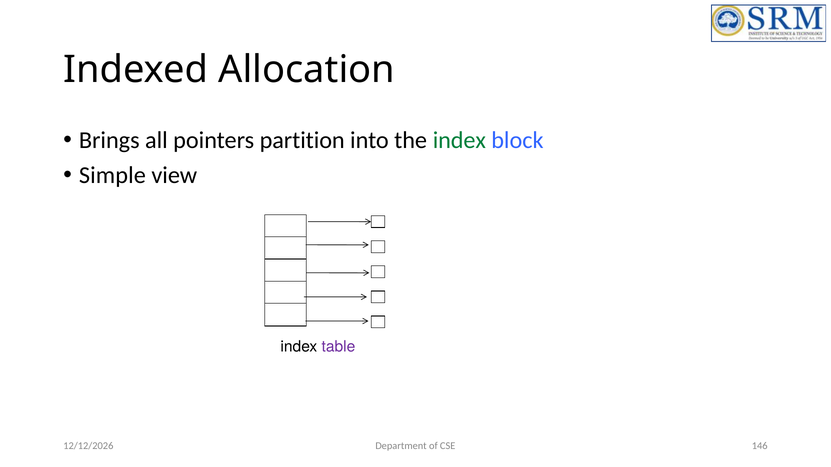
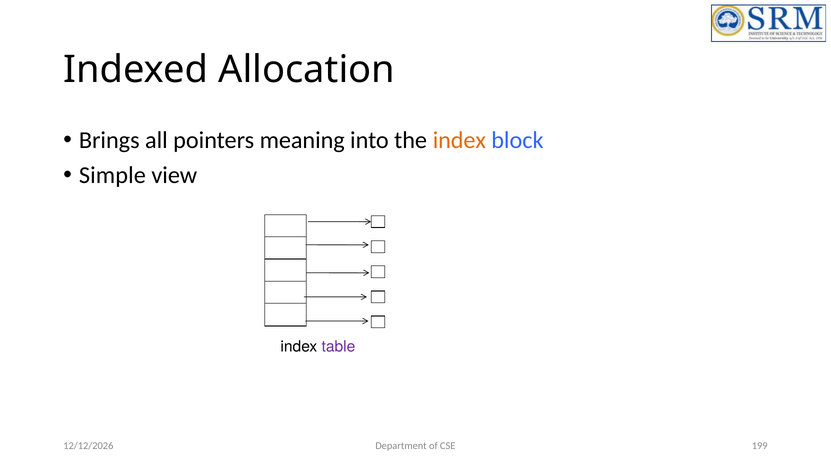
partition: partition -> meaning (302, 141)
index colour: green -> orange (459, 141)
146: 146 -> 199 (760, 446)
